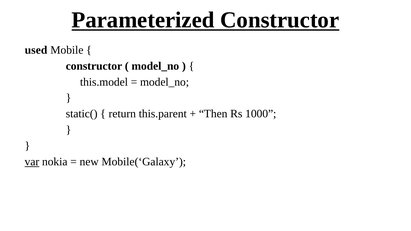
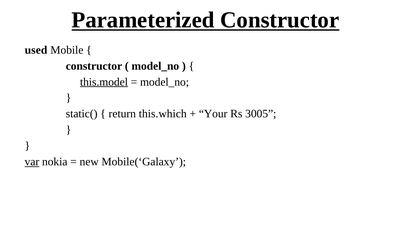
this.model underline: none -> present (104, 82)
this.parent: this.parent -> this.which (163, 114)
Then: Then -> Your (213, 114)
1000: 1000 -> 3005 (261, 114)
